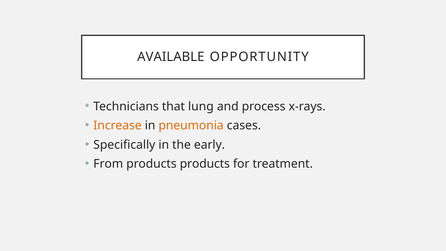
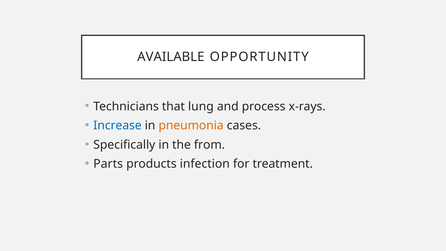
Increase colour: orange -> blue (118, 125)
early: early -> from (209, 145)
From: From -> Parts (108, 164)
products products: products -> infection (205, 164)
